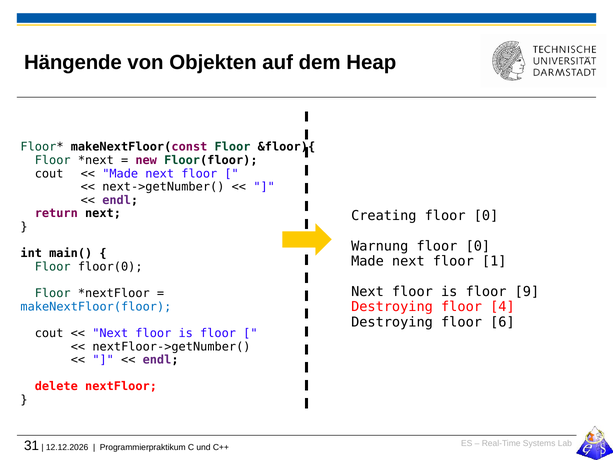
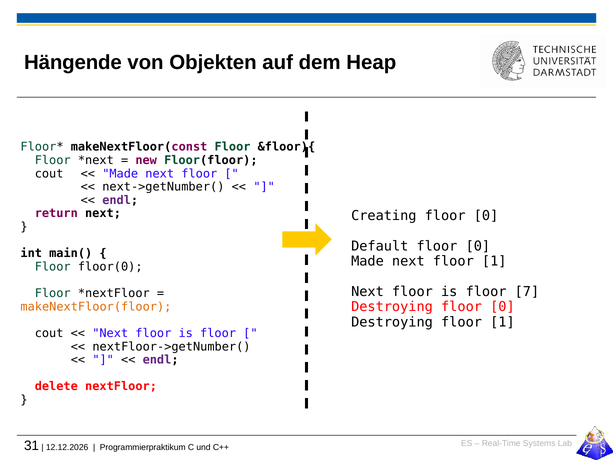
Warnung: Warnung -> Default (380, 246)
9: 9 -> 7 (527, 292)
Destroying floor 4: 4 -> 0 (502, 307)
makeNextFloor(floor colour: blue -> orange (96, 307)
Destroying floor 6: 6 -> 1 (502, 322)
